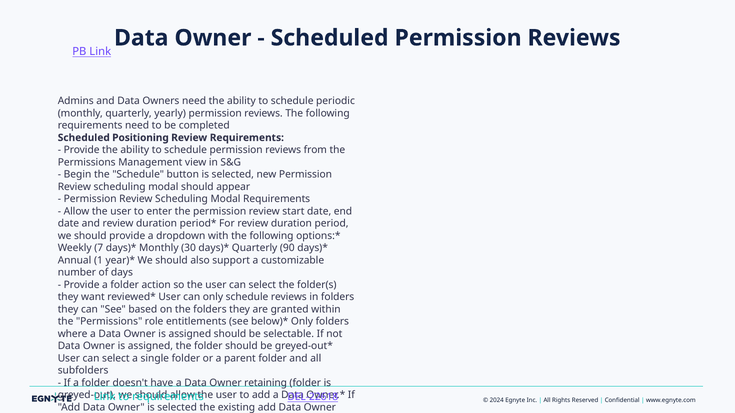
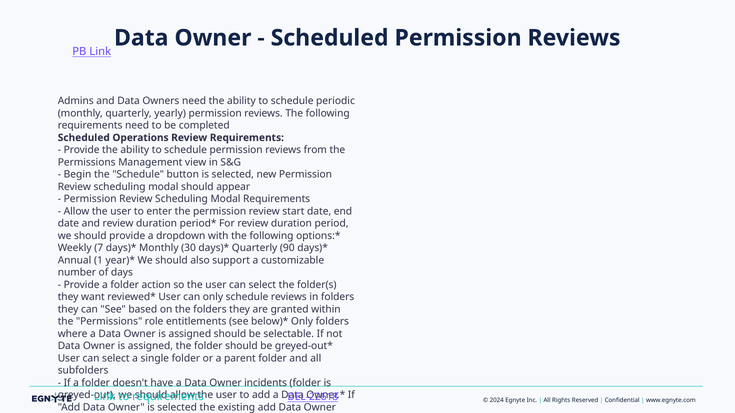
Positioning: Positioning -> Operations (141, 138)
retaining: retaining -> incidents (266, 383)
